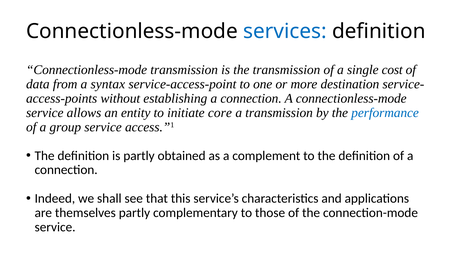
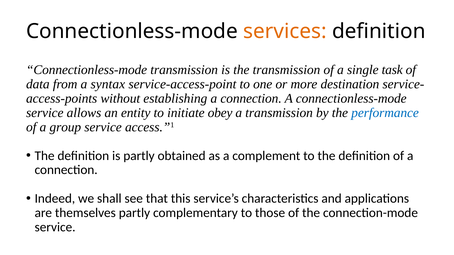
services colour: blue -> orange (285, 31)
cost: cost -> task (392, 70)
core: core -> obey (220, 113)
